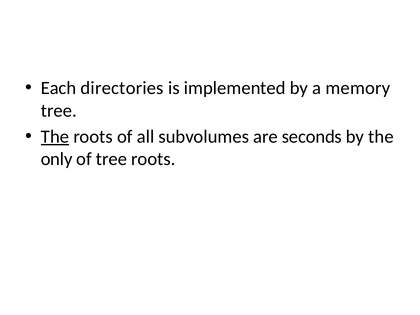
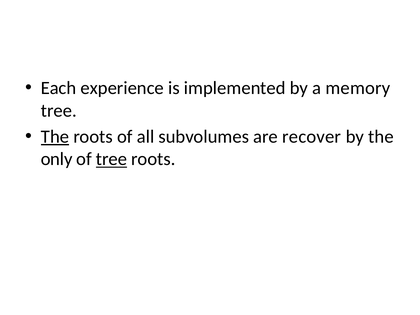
directories: directories -> experience (122, 88)
seconds: seconds -> recover (312, 137)
tree underline: none -> present (112, 159)
